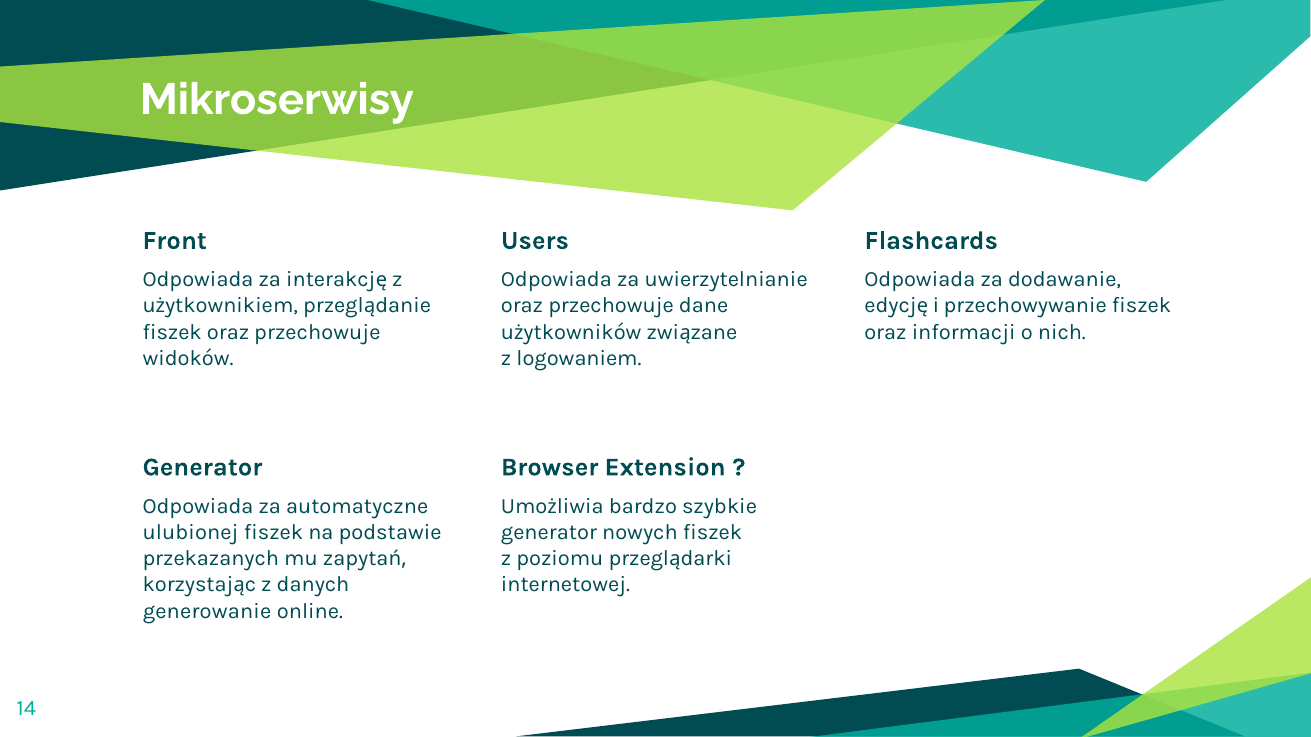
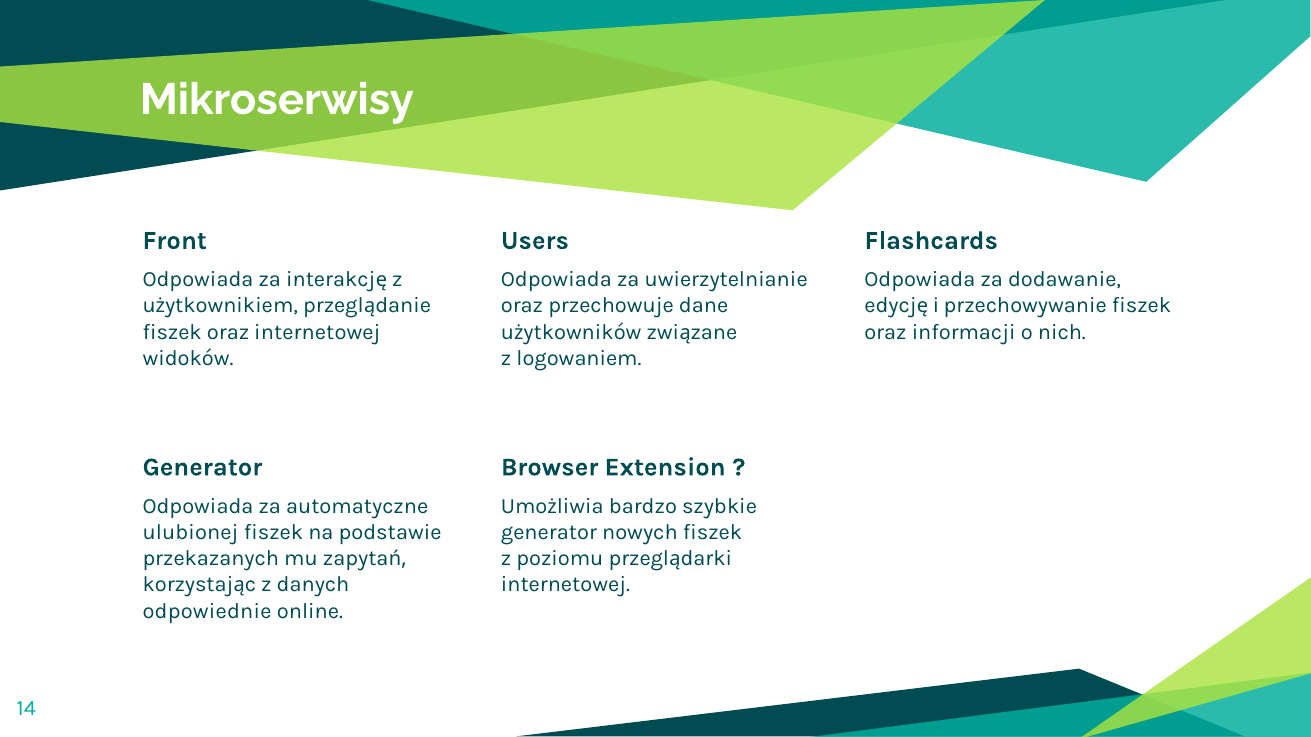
fiszek oraz przechowuje: przechowuje -> internetowej (317, 332)
generowanie: generowanie -> odpowiednie (207, 611)
